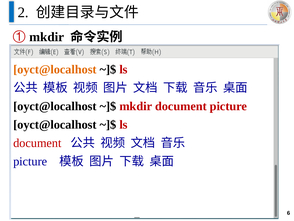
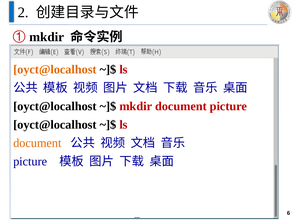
document colour: red -> orange (37, 143)
